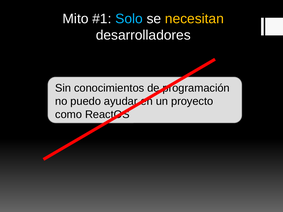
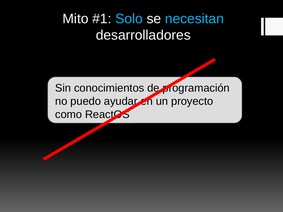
necesitan colour: yellow -> light blue (194, 19)
